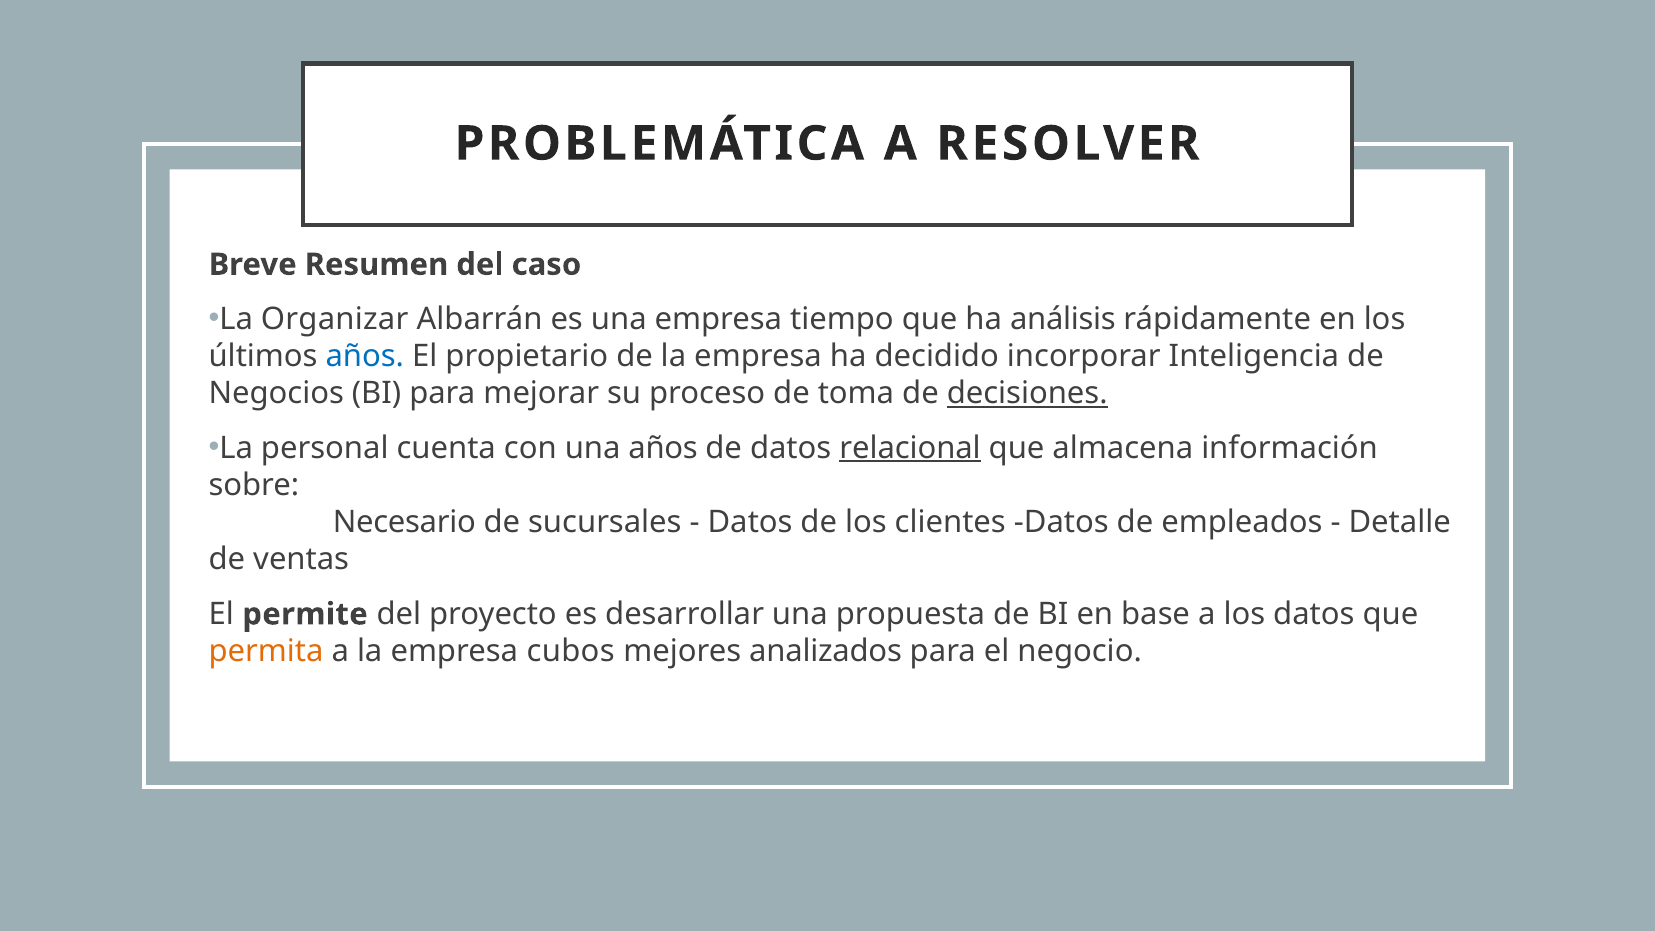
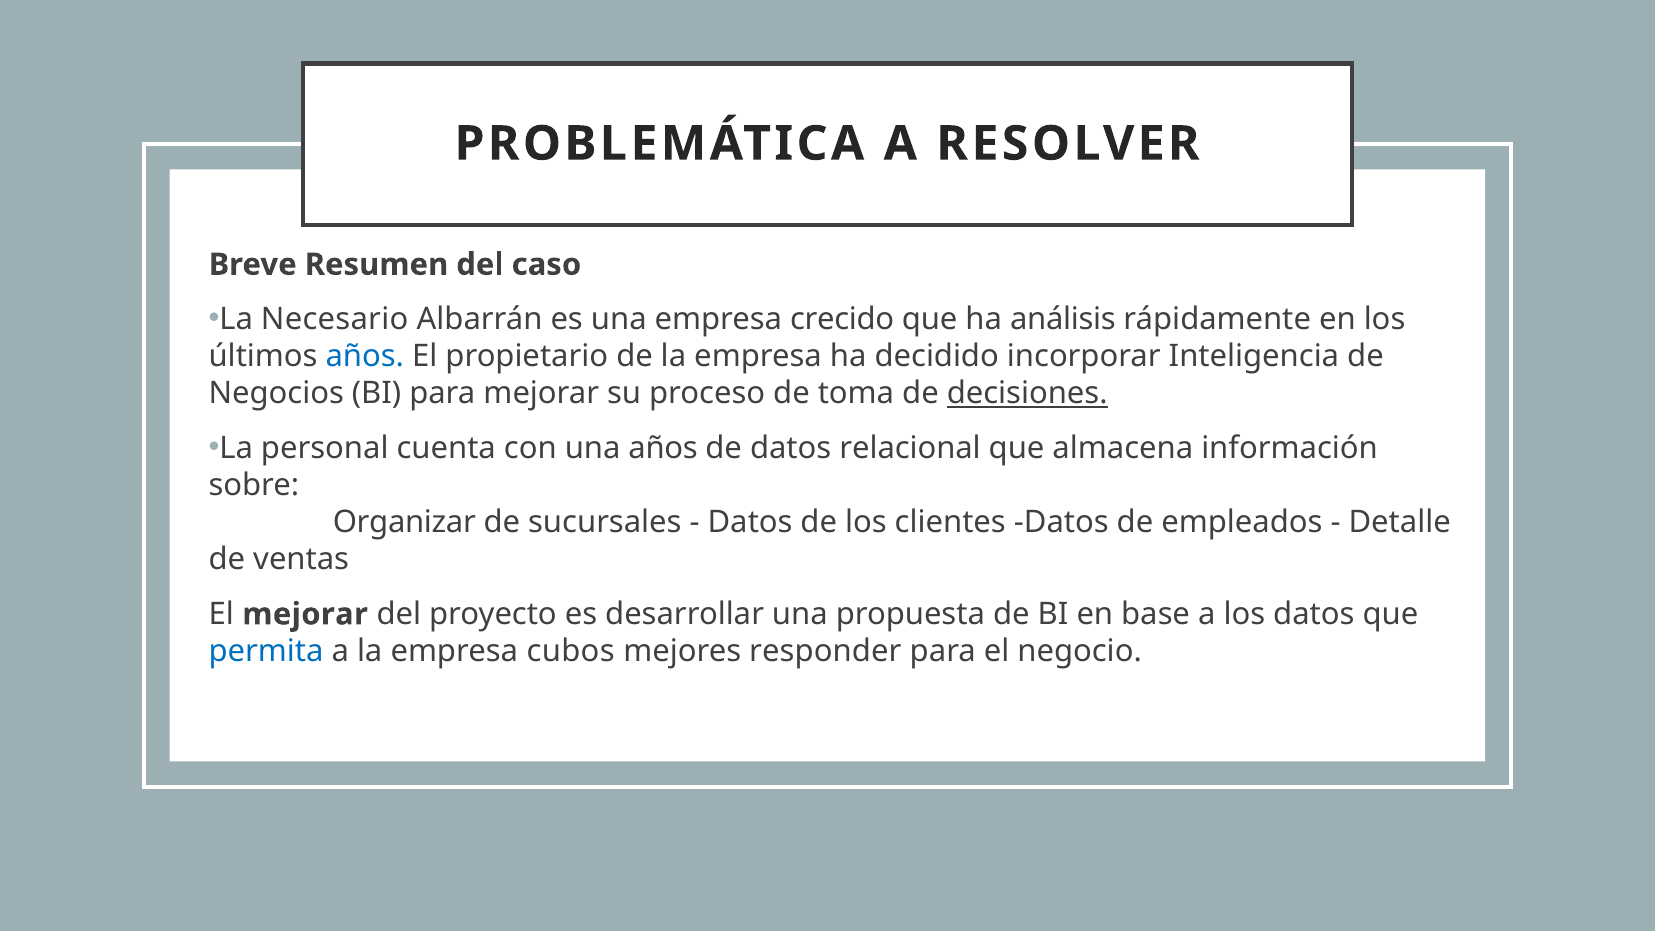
Organizar: Organizar -> Necesario (335, 319)
tiempo: tiempo -> crecido (842, 319)
relacional underline: present -> none (910, 448)
Necesario: Necesario -> Organizar (404, 522)
El permite: permite -> mejorar (305, 614)
permita colour: orange -> blue (266, 651)
analizados: analizados -> responder (825, 651)
